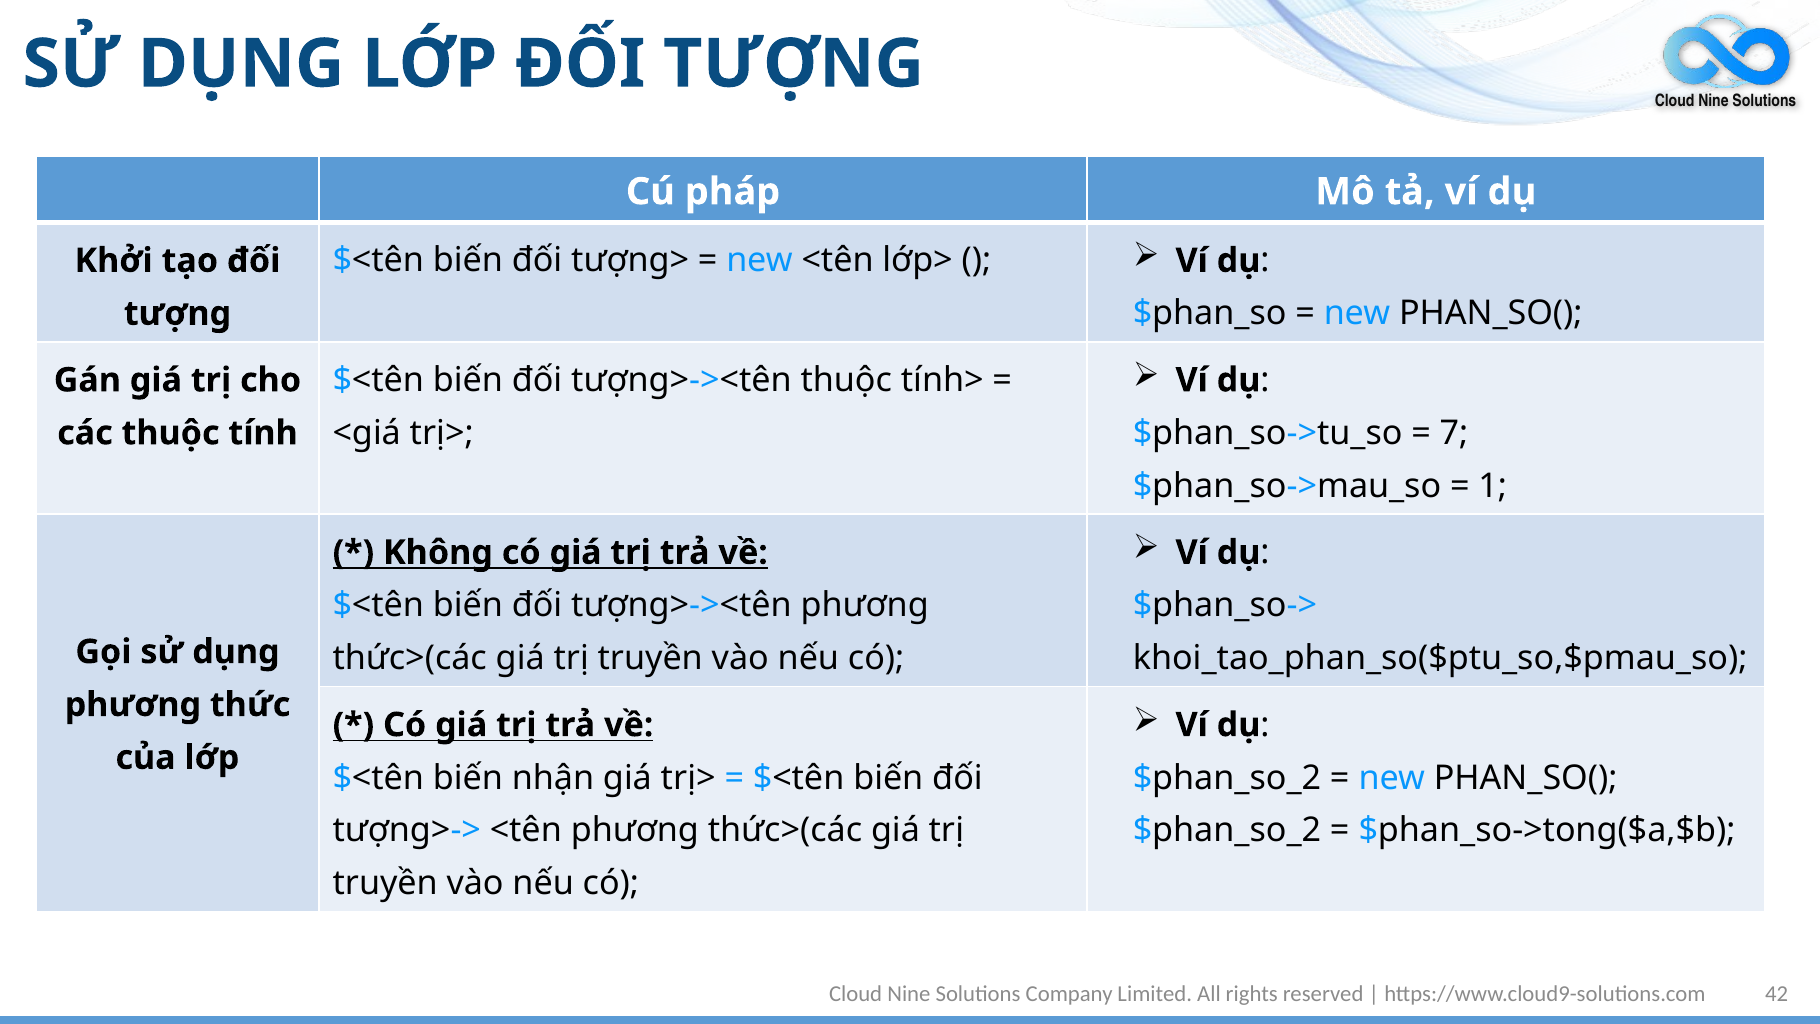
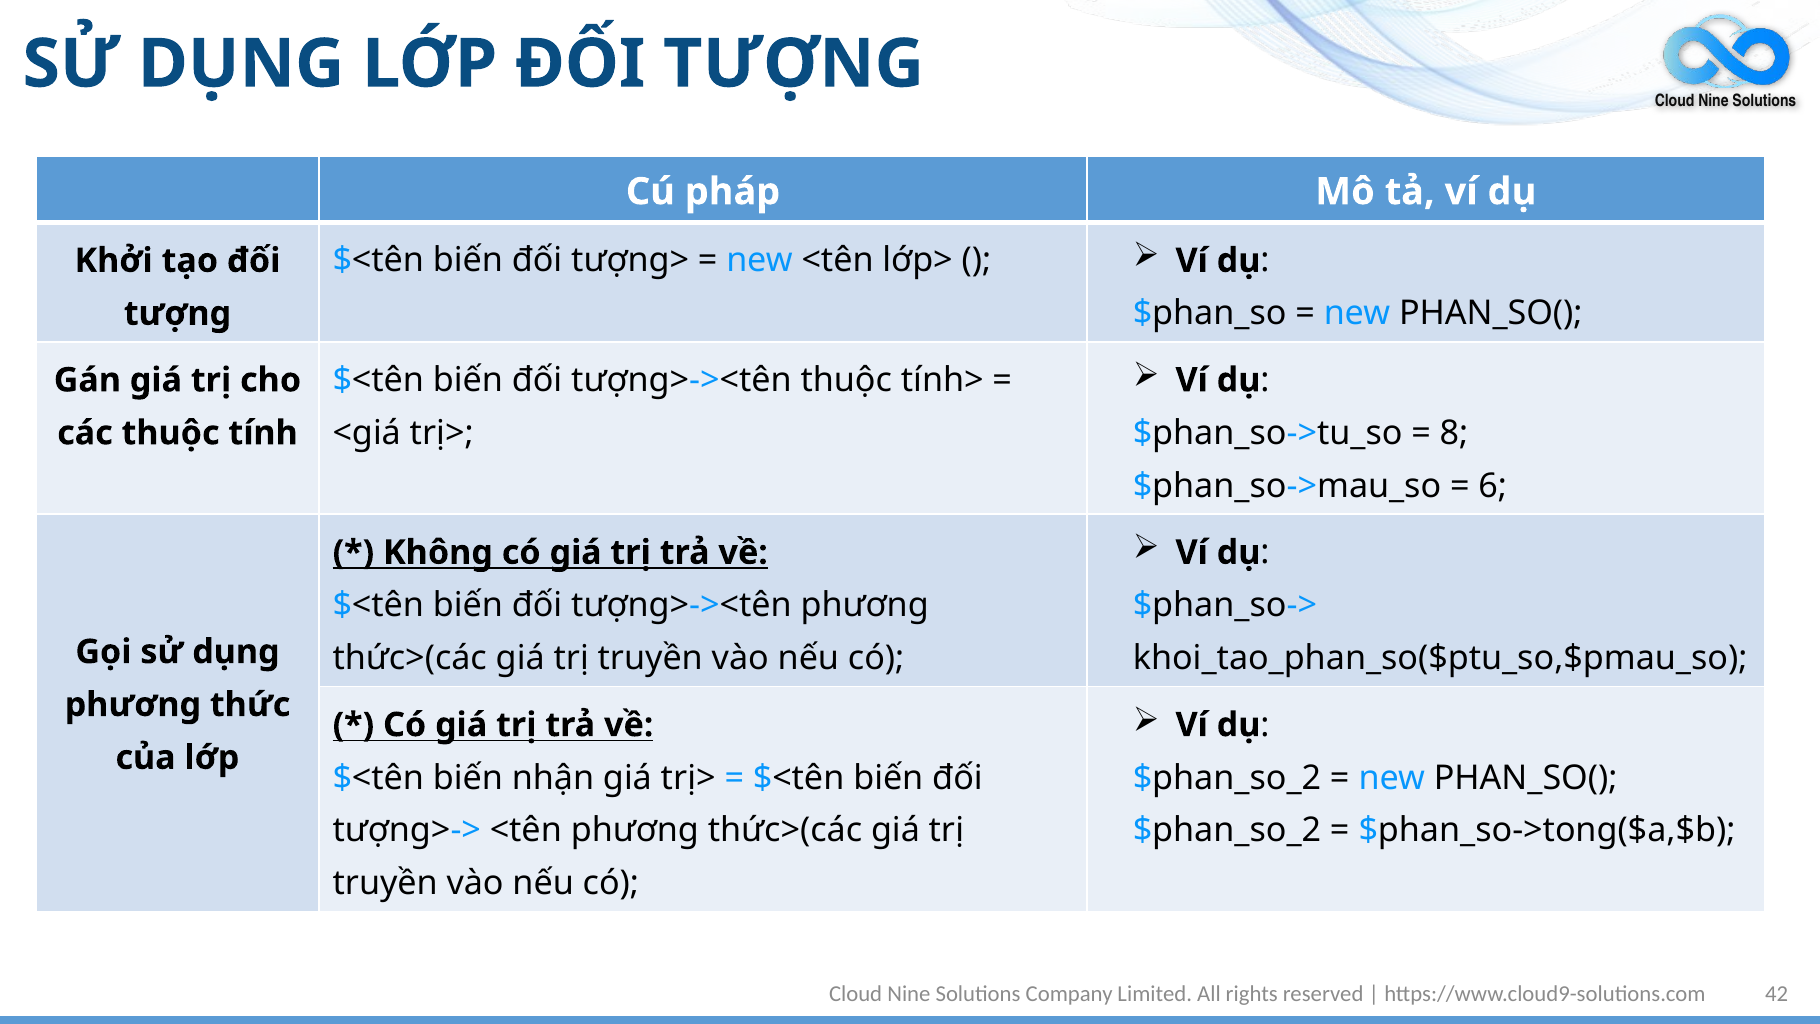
7: 7 -> 8 (1454, 433)
1: 1 -> 6 (1493, 486)
